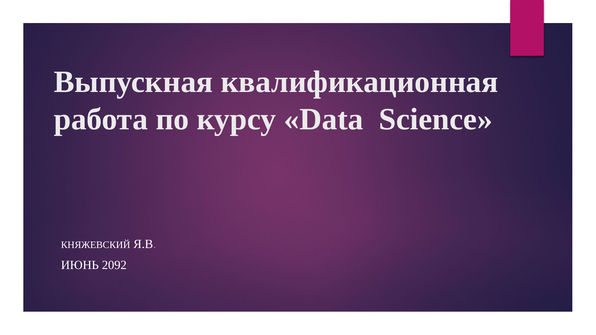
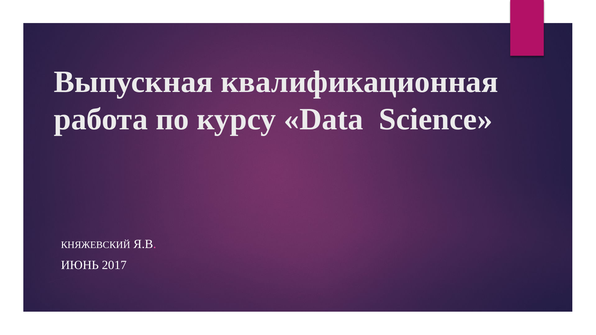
2092: 2092 -> 2017 (114, 265)
